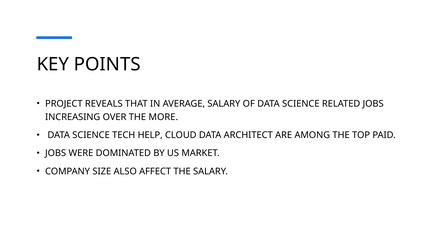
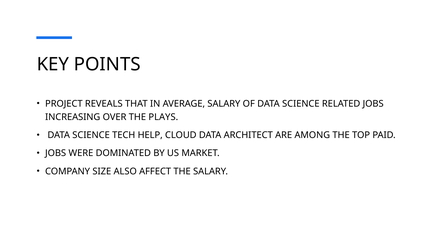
MORE: MORE -> PLAYS (163, 117)
